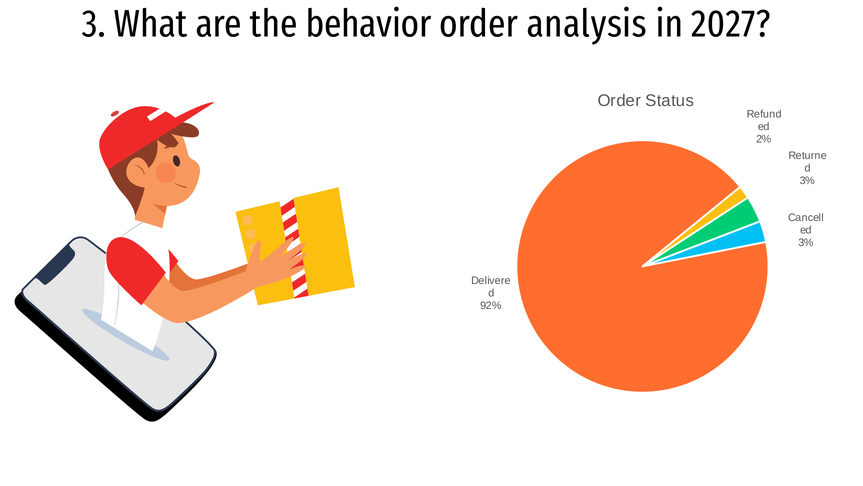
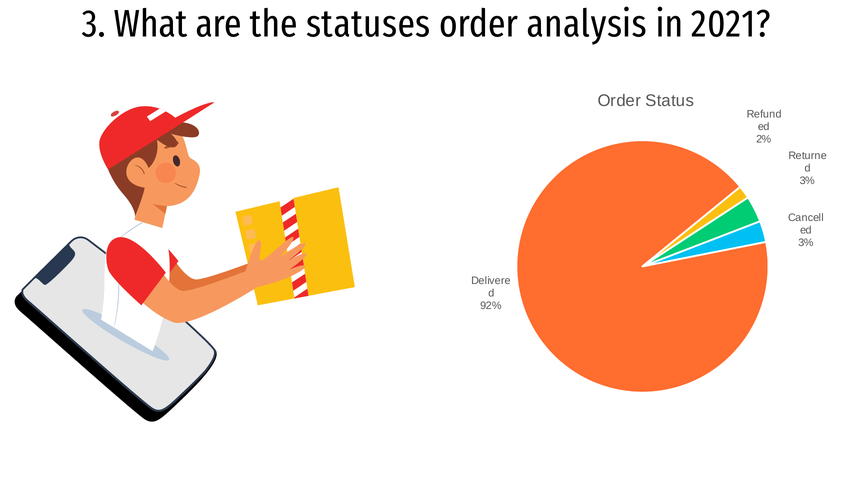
behavior: behavior -> statuses (368, 24)
2027: 2027 -> 2021 (731, 24)
